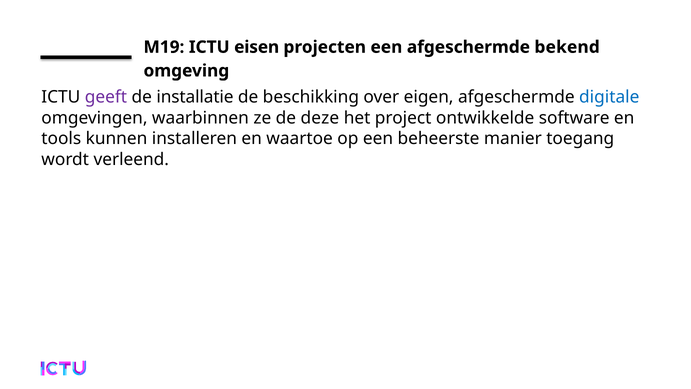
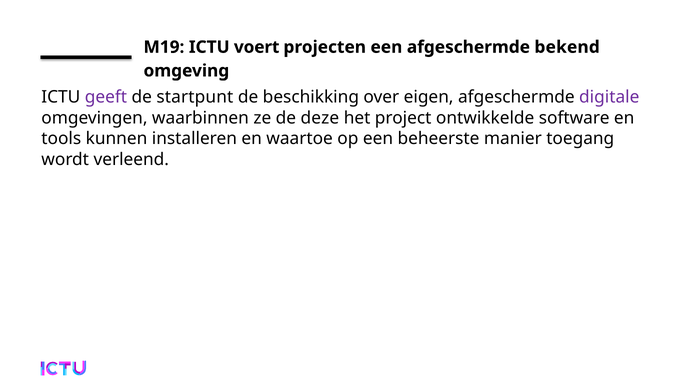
eisen: eisen -> voert (257, 47)
installatie: installatie -> startpunt (195, 97)
digitale colour: blue -> purple (609, 97)
